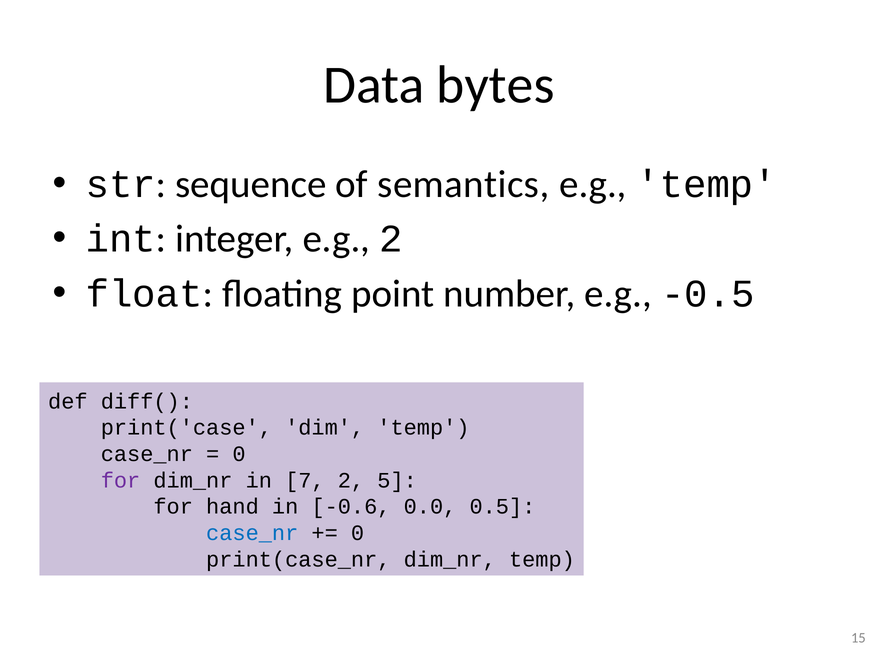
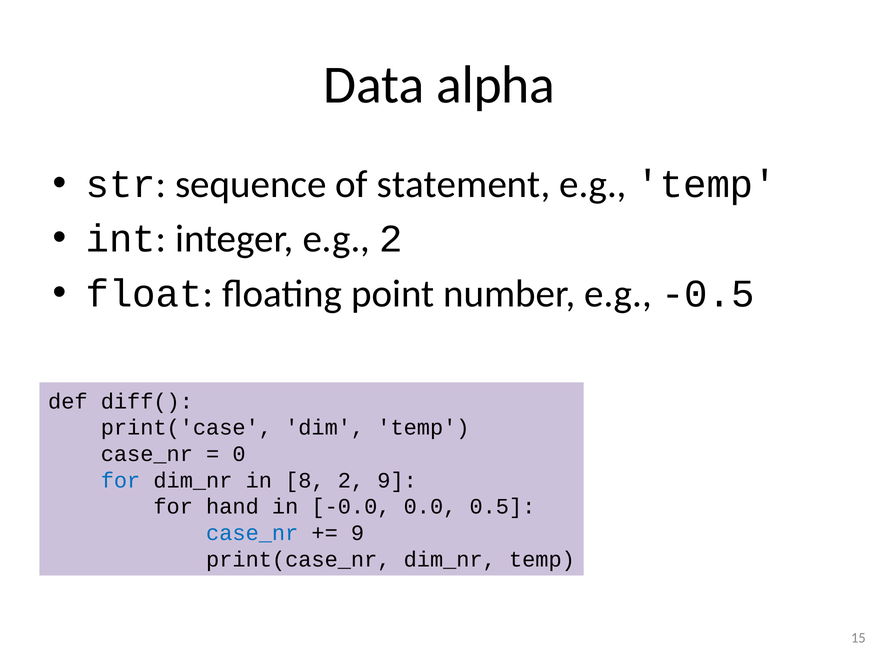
bytes: bytes -> alpha (496, 85)
semantics: semantics -> statement (463, 184)
for colour: purple -> blue (121, 480)
7: 7 -> 8 (305, 480)
2 5: 5 -> 9 (397, 480)
-0.6: -0.6 -> -0.0 (351, 506)
0: 0 -> 9 (358, 533)
